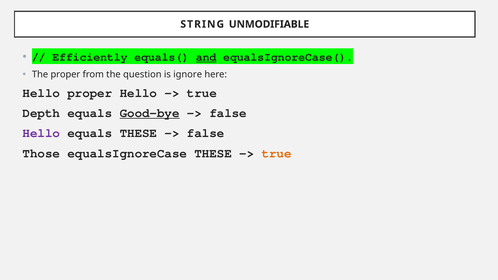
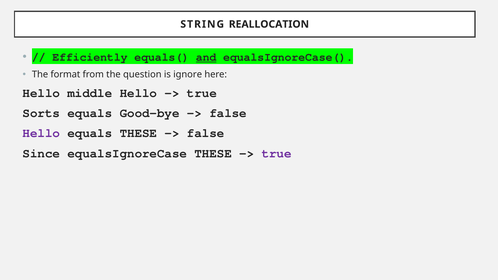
UNMODIFIABLE: UNMODIFIABLE -> REALLOCATION (269, 24)
The proper: proper -> format (65, 74)
Hello proper: proper -> middle (90, 93)
Depth: Depth -> Sorts (41, 113)
Good-bye underline: present -> none (150, 113)
Those: Those -> Since (41, 153)
true colour: orange -> purple (277, 153)
